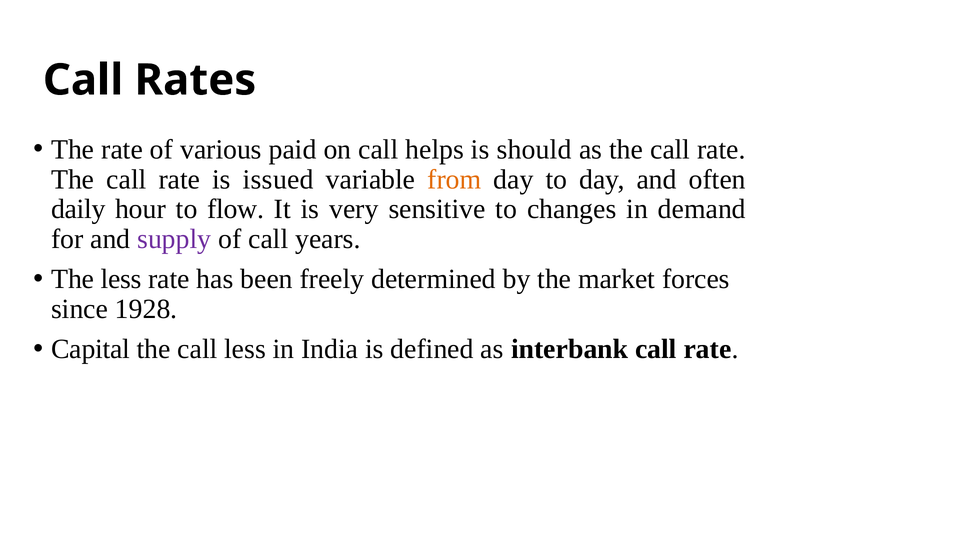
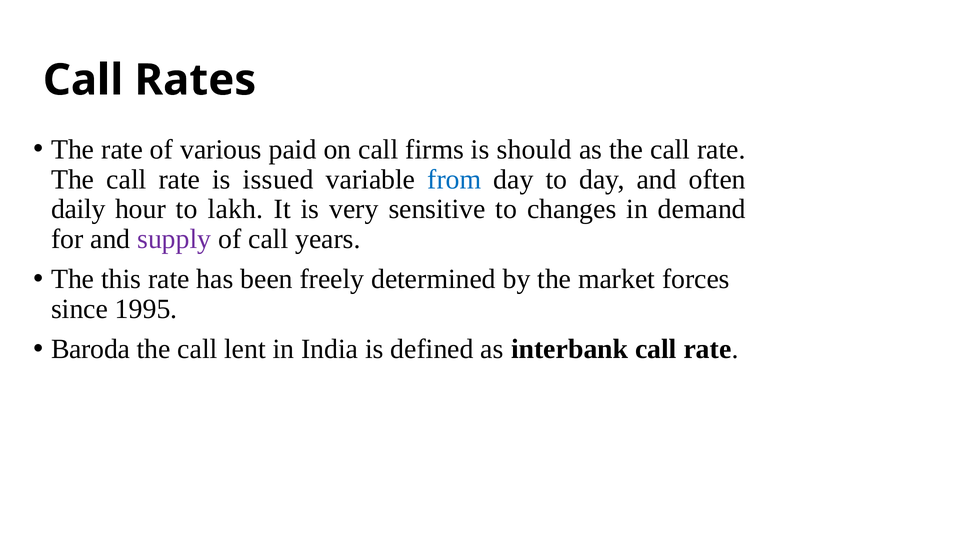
helps: helps -> firms (435, 149)
from colour: orange -> blue (454, 179)
flow: flow -> lakh (236, 209)
The less: less -> this (121, 279)
1928: 1928 -> 1995 (146, 309)
Capital: Capital -> Baroda (91, 349)
call less: less -> lent (245, 349)
